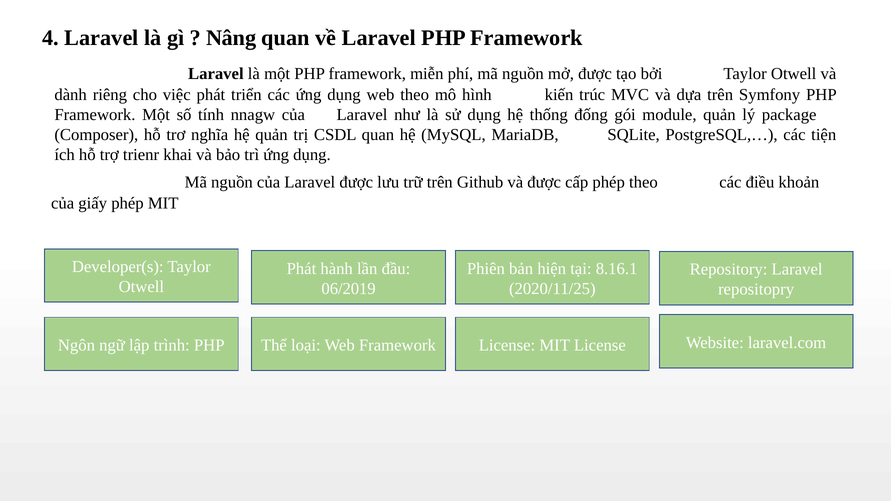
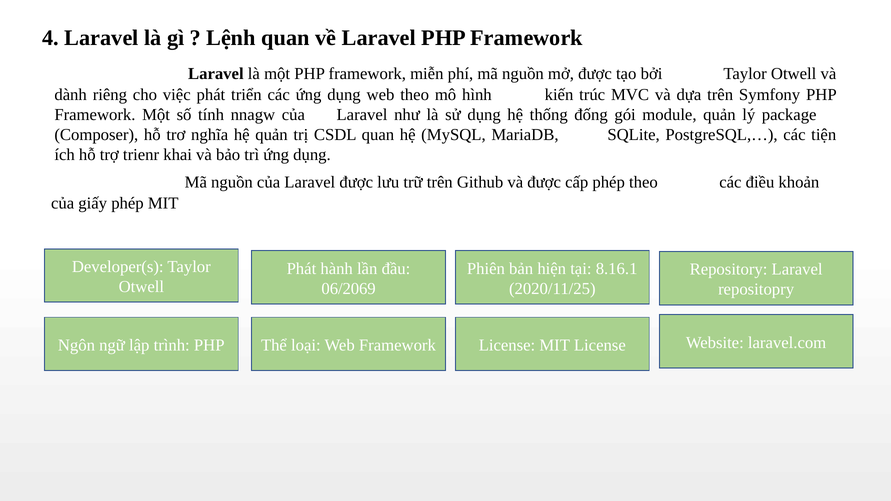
Nâng: Nâng -> Lệnh (231, 38)
06/2019: 06/2019 -> 06/2069 (349, 289)
